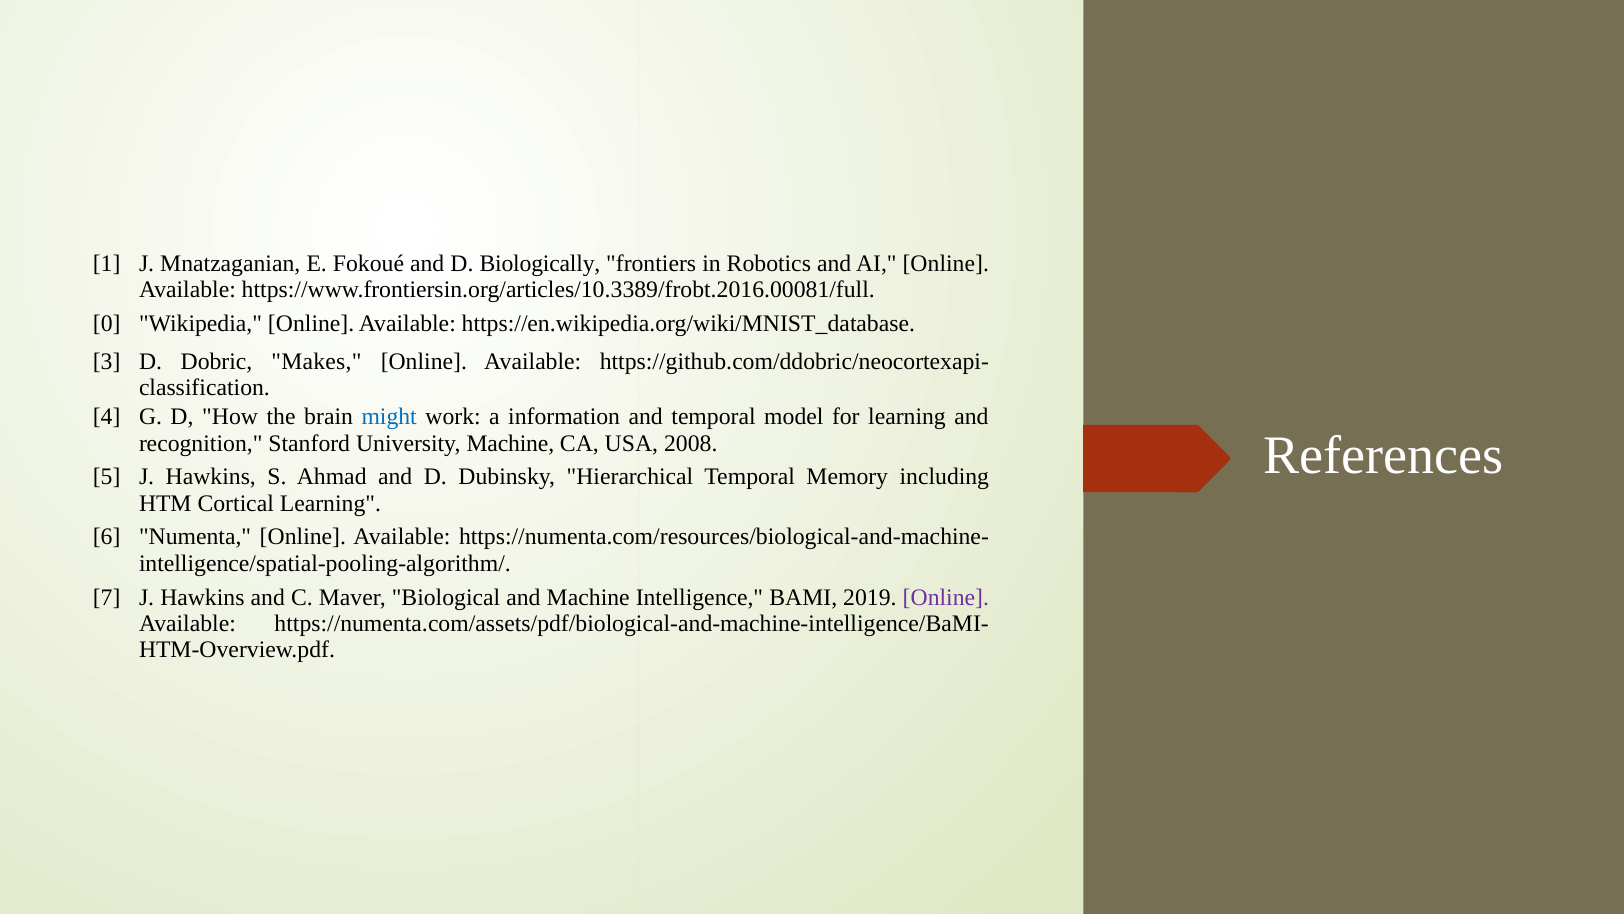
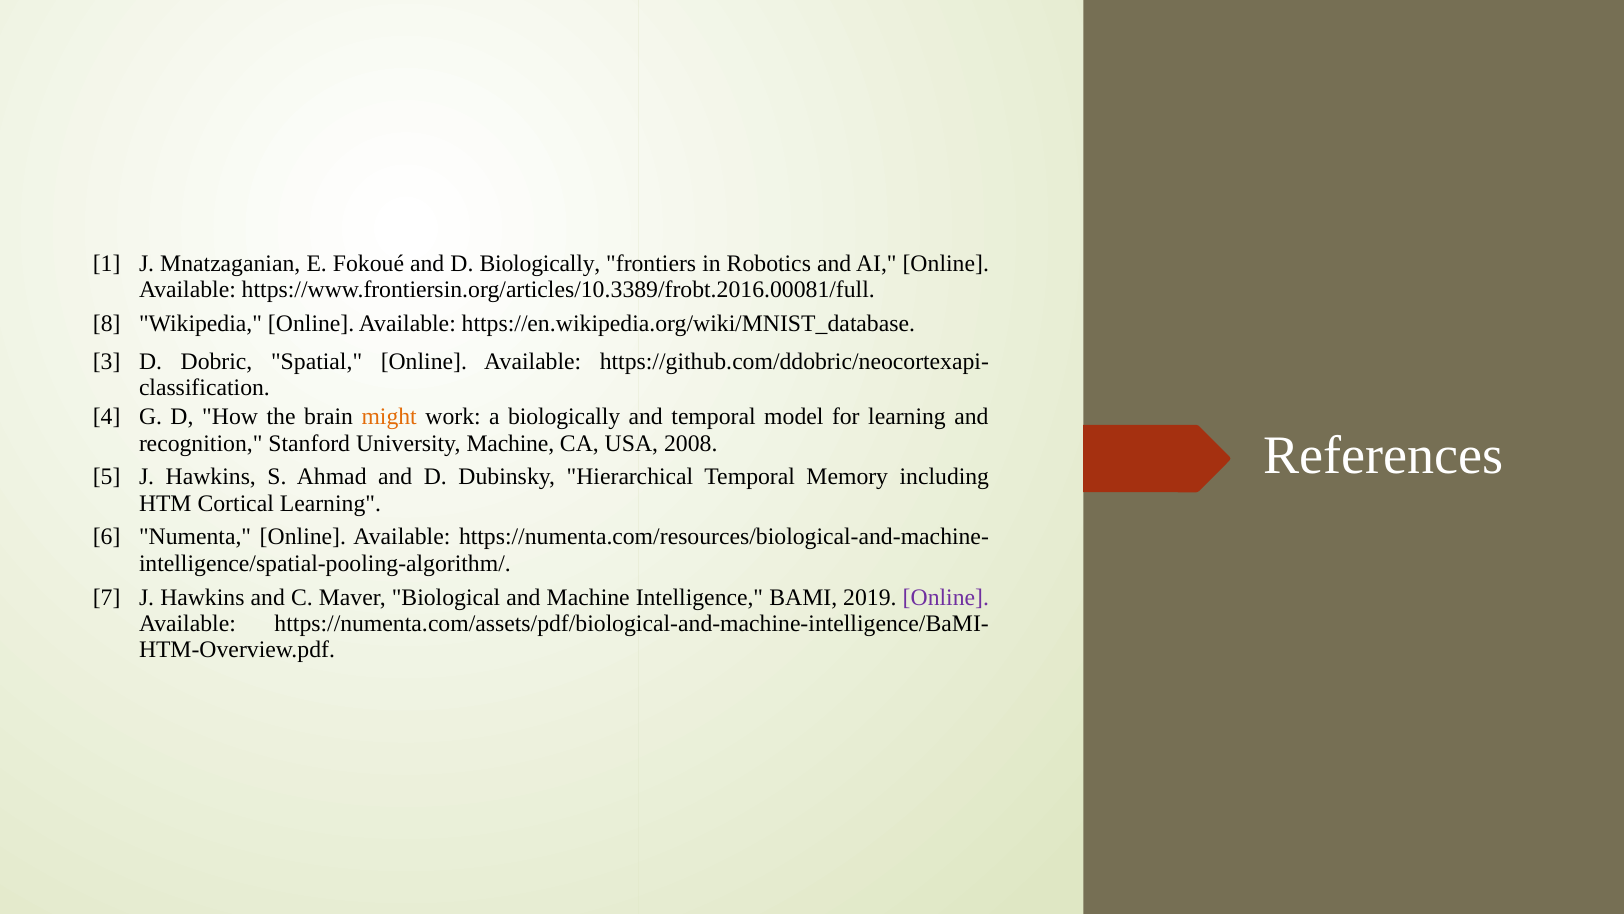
0: 0 -> 8 (107, 323)
Makes: Makes -> Spatial (317, 361)
might colour: blue -> orange (389, 417)
a information: information -> biologically (564, 417)
